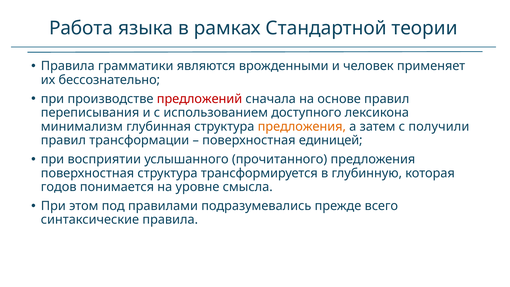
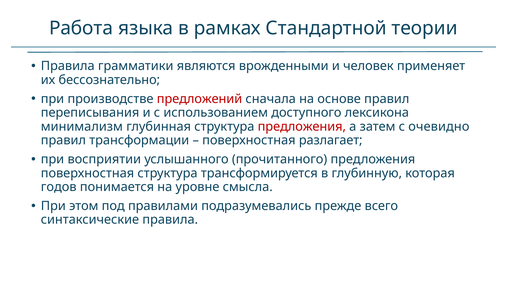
предложения colour: orange -> red (302, 126)
получили: получили -> очевидно (439, 126)
единицей: единицей -> разлагает (331, 140)
